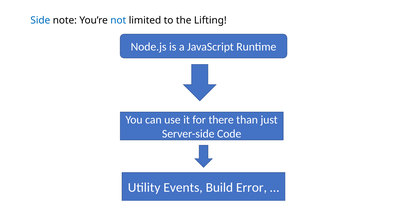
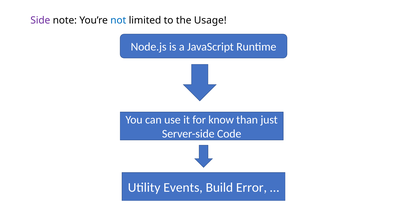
Side colour: blue -> purple (40, 20)
Lifting: Lifting -> Usage (210, 20)
there: there -> know (221, 120)
